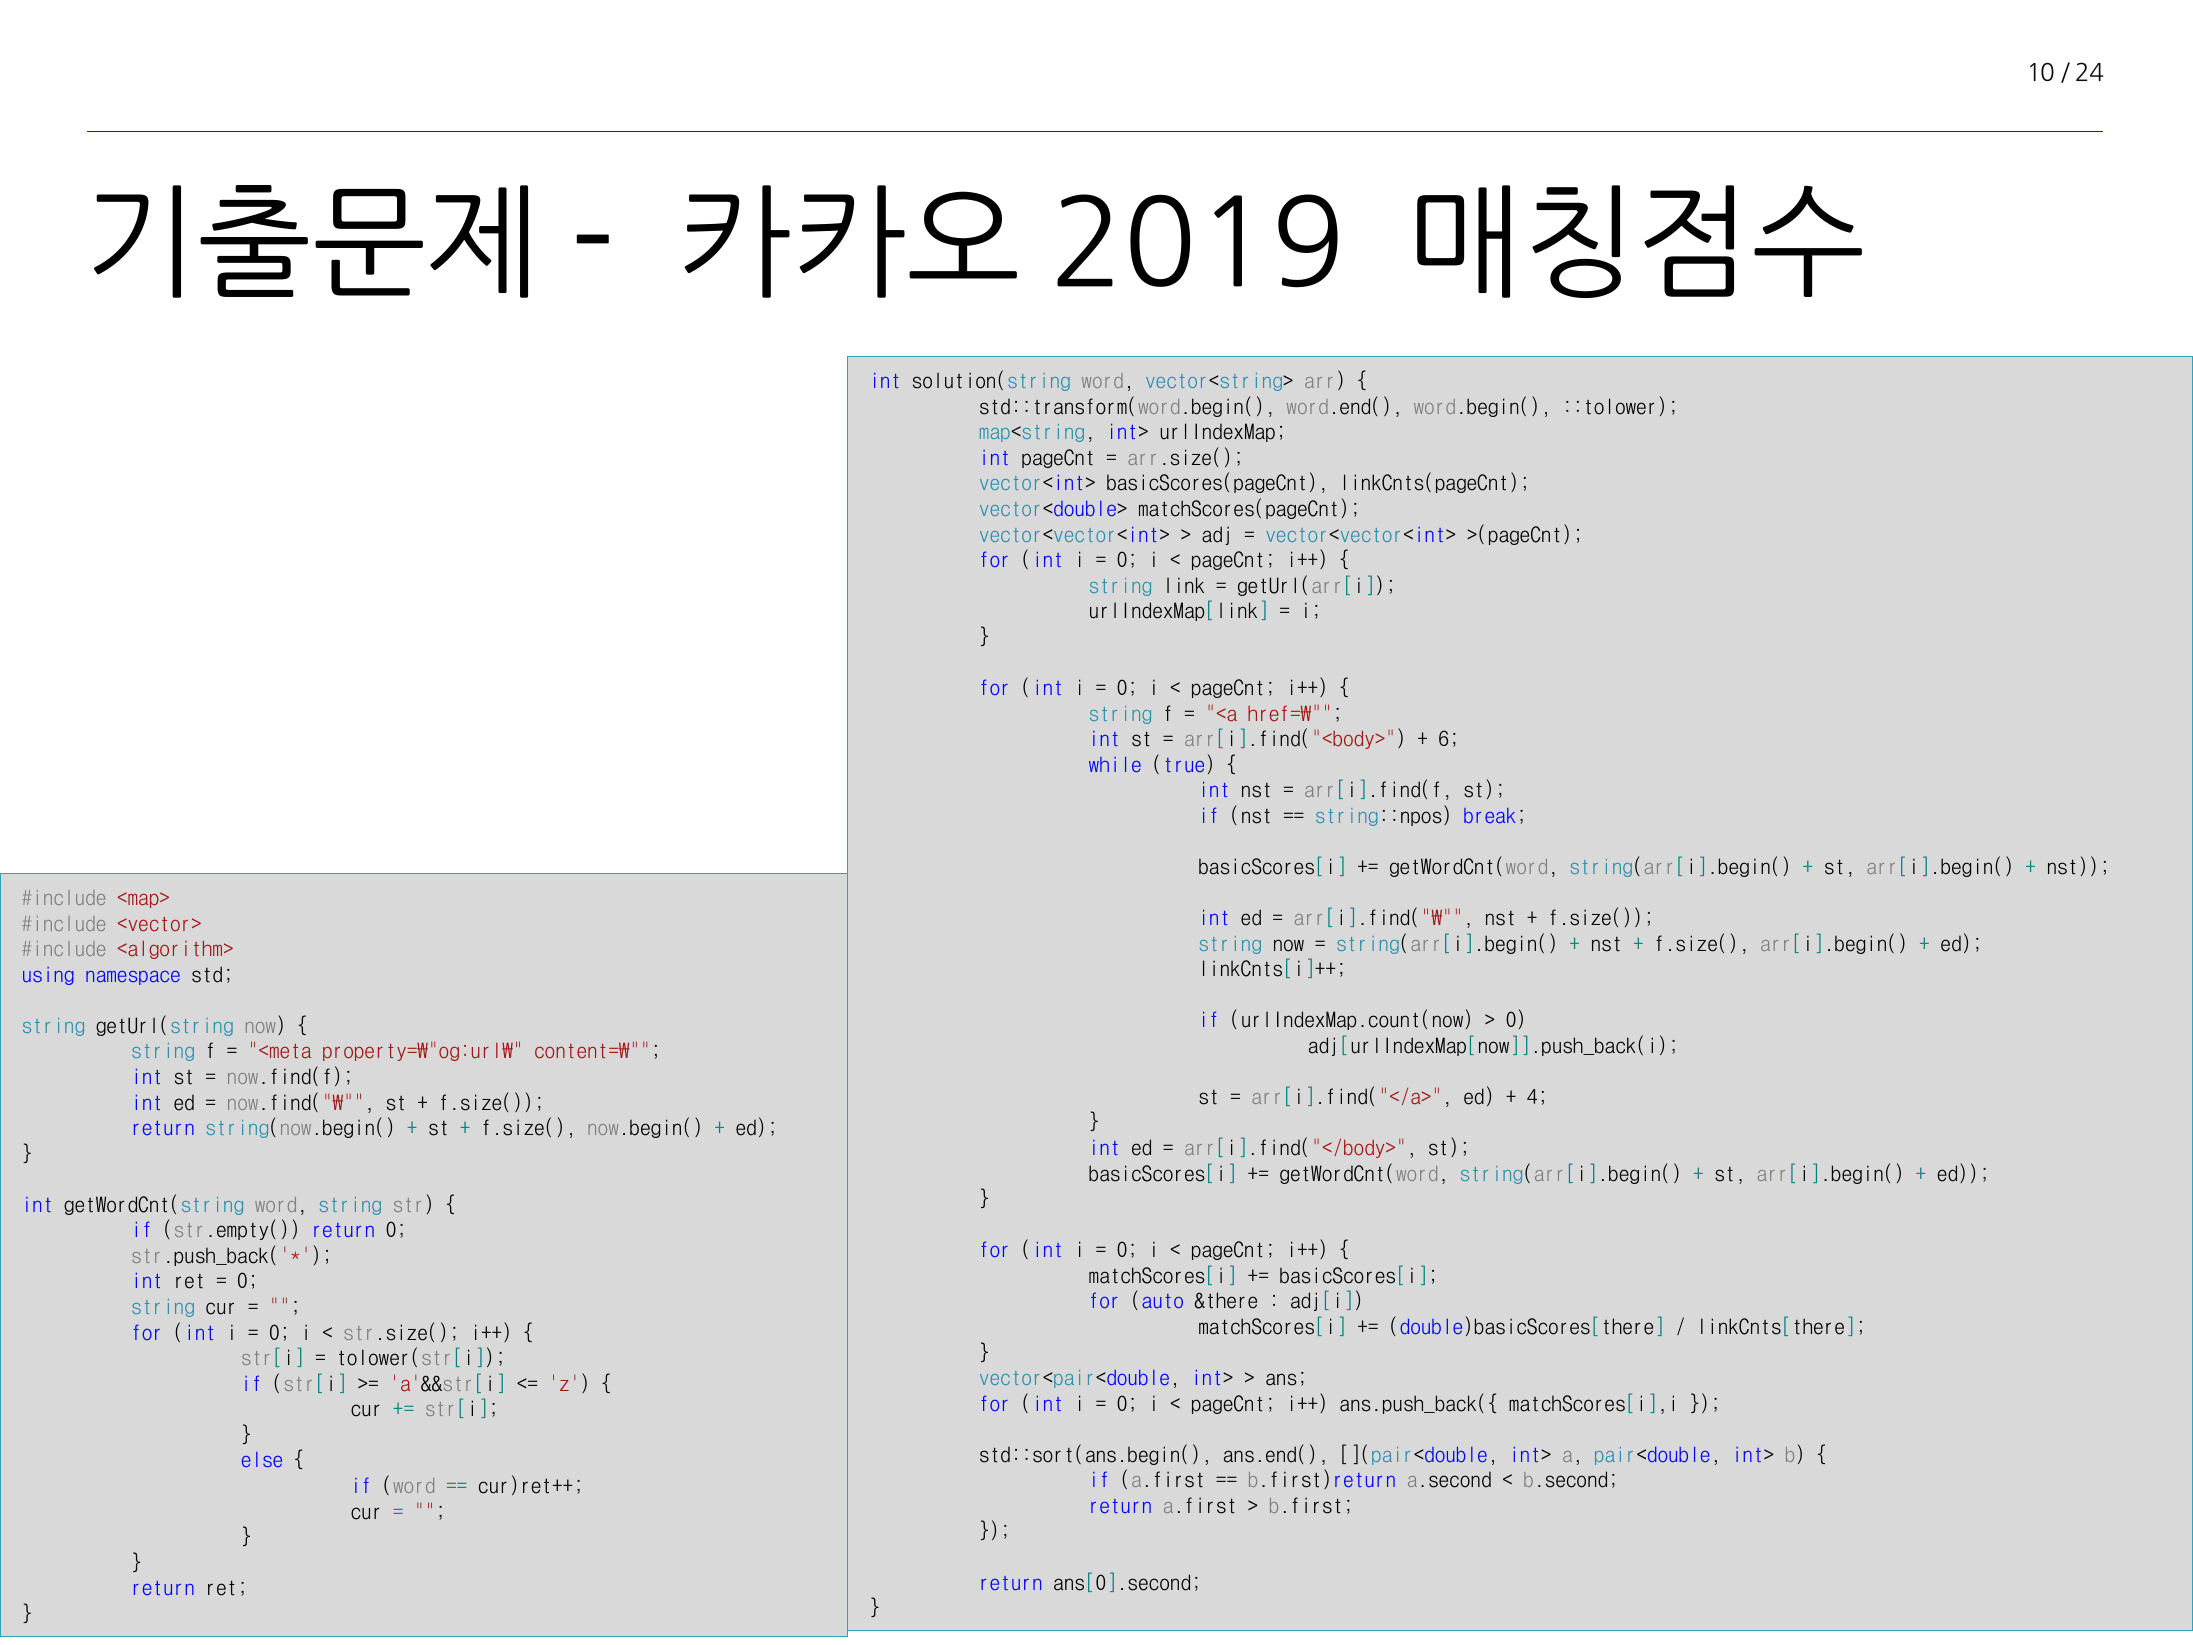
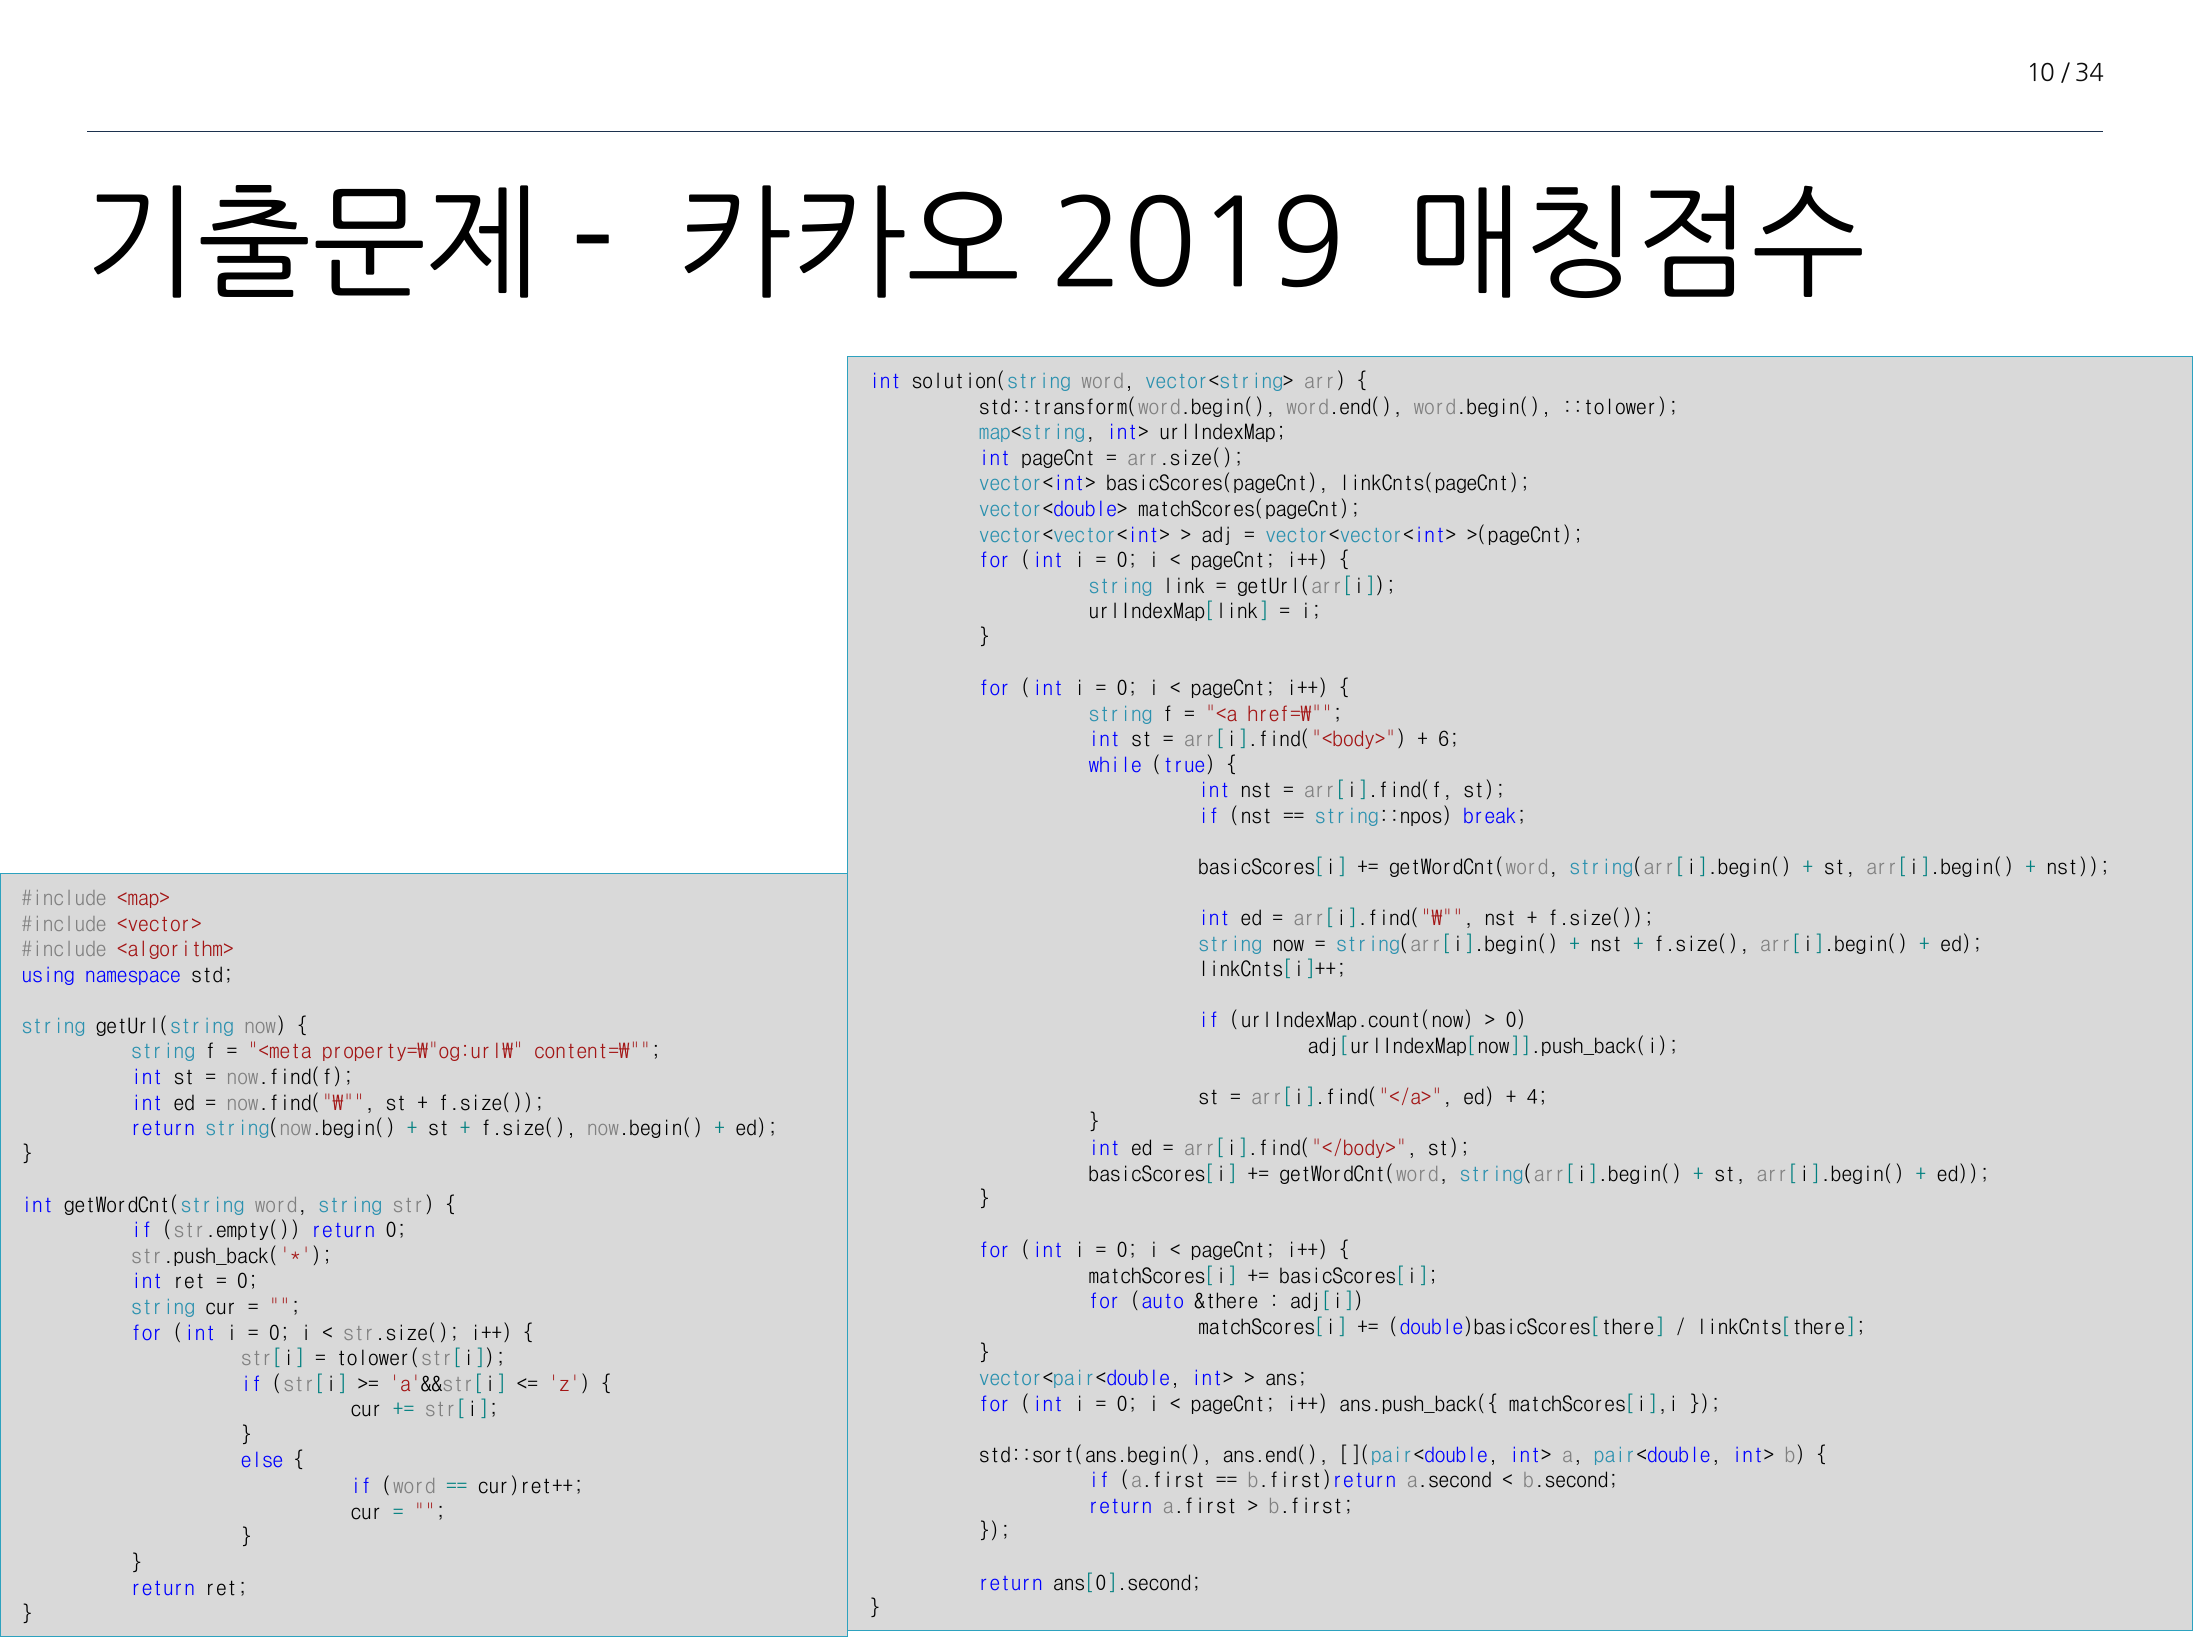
24: 24 -> 34 (2089, 74)
